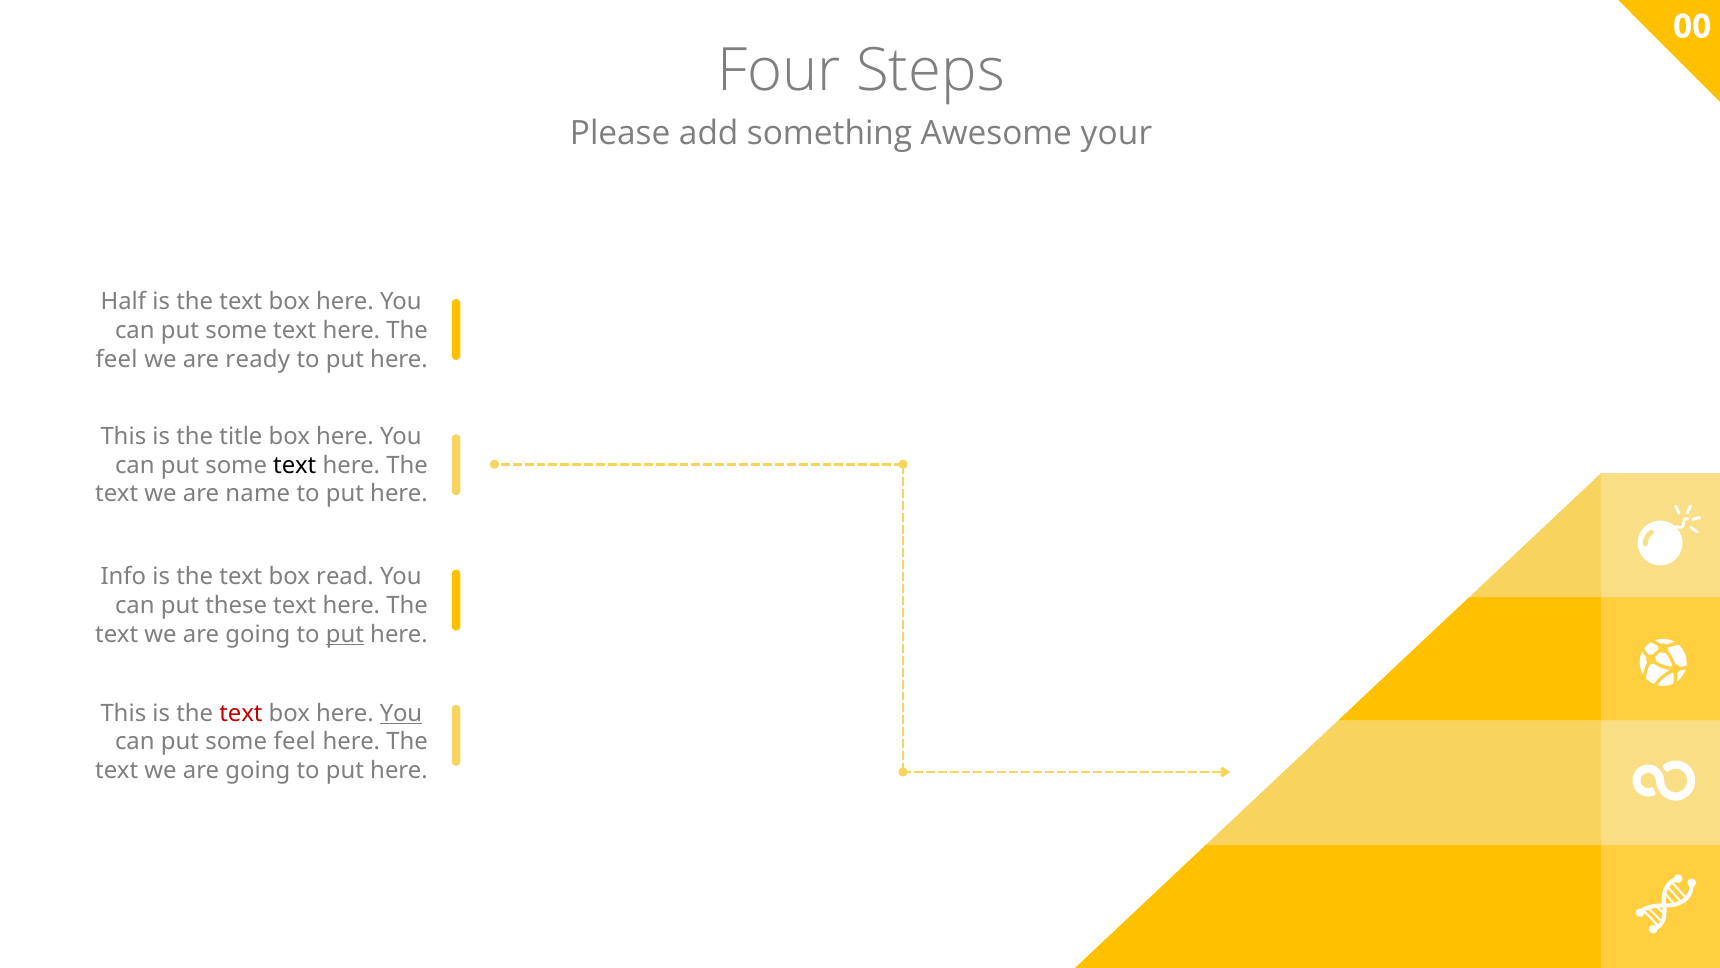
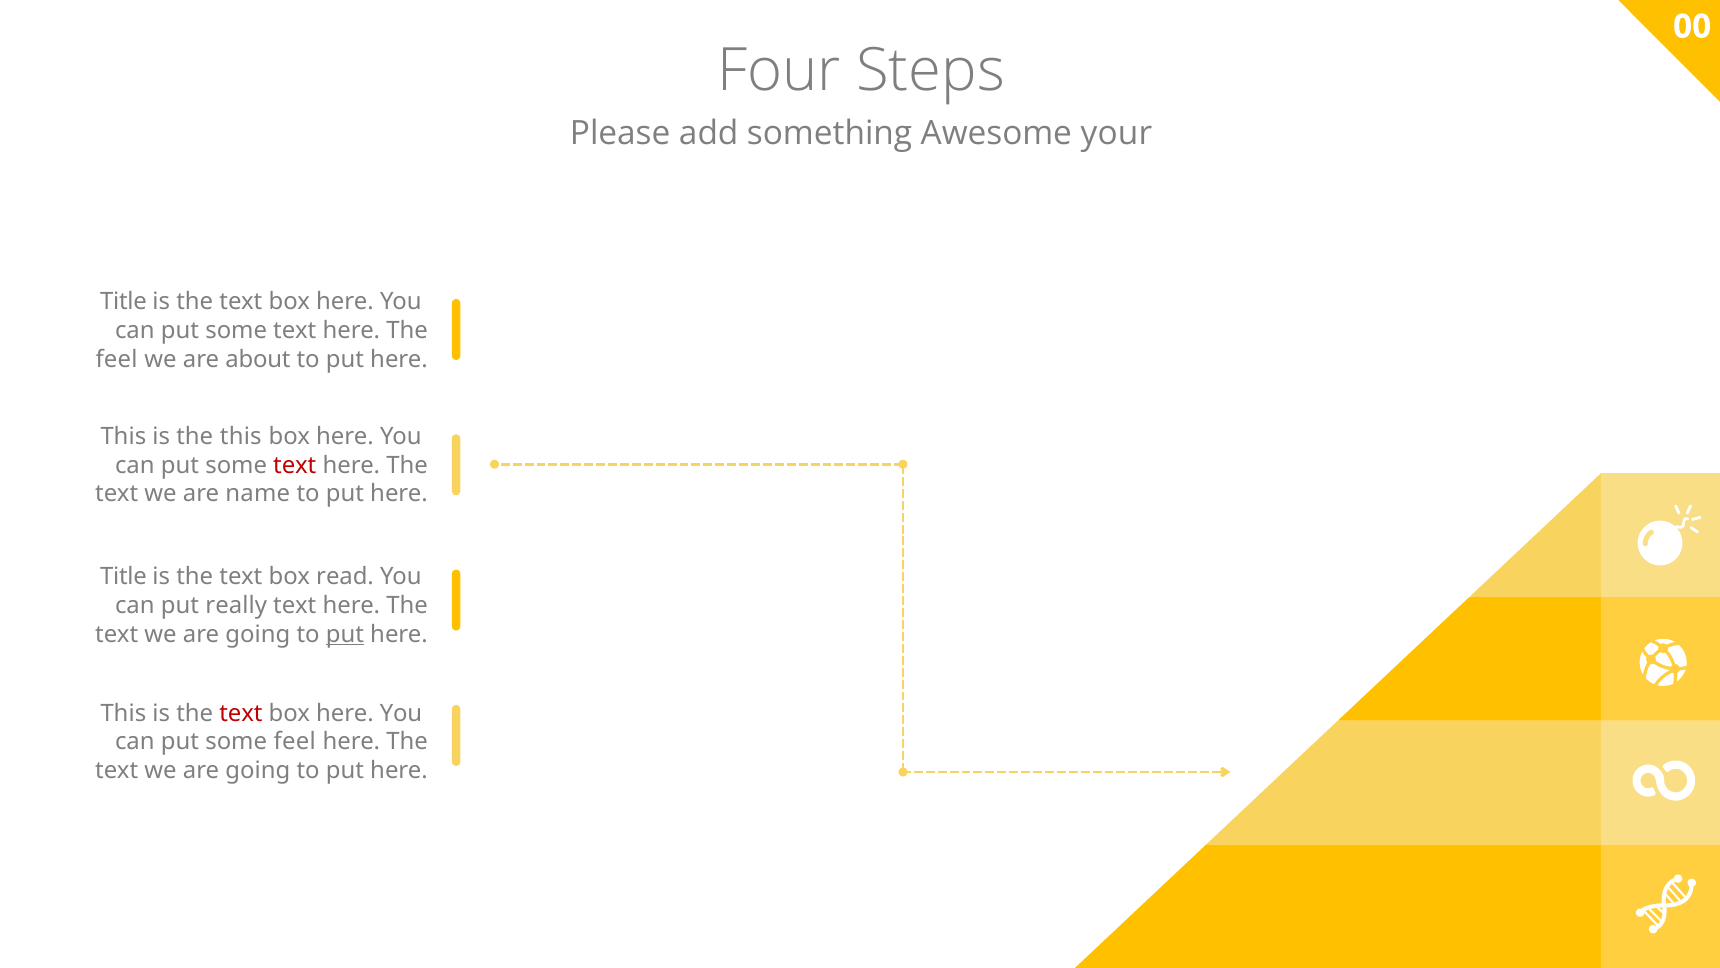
Half: Half -> Title (123, 302)
ready: ready -> about (258, 359)
the title: title -> this (241, 436)
text colour: black -> red (295, 465)
Info: Info -> Title (123, 576)
these: these -> really (236, 605)
You underline: present -> none (401, 713)
